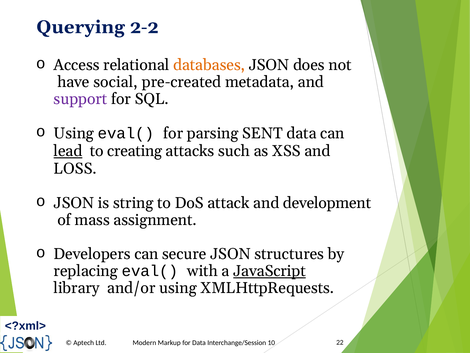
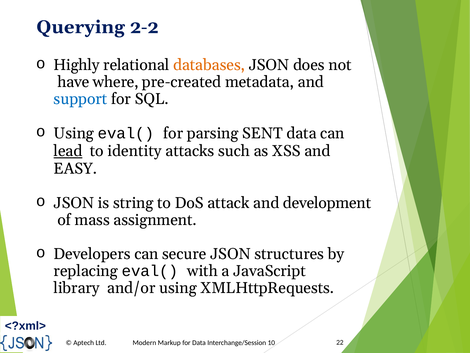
Access: Access -> Highly (77, 65)
social: social -> where (116, 82)
support colour: purple -> blue (81, 99)
creating: creating -> identity (135, 151)
LOSS: LOSS -> EASY (75, 168)
JavaScript underline: present -> none (270, 271)
